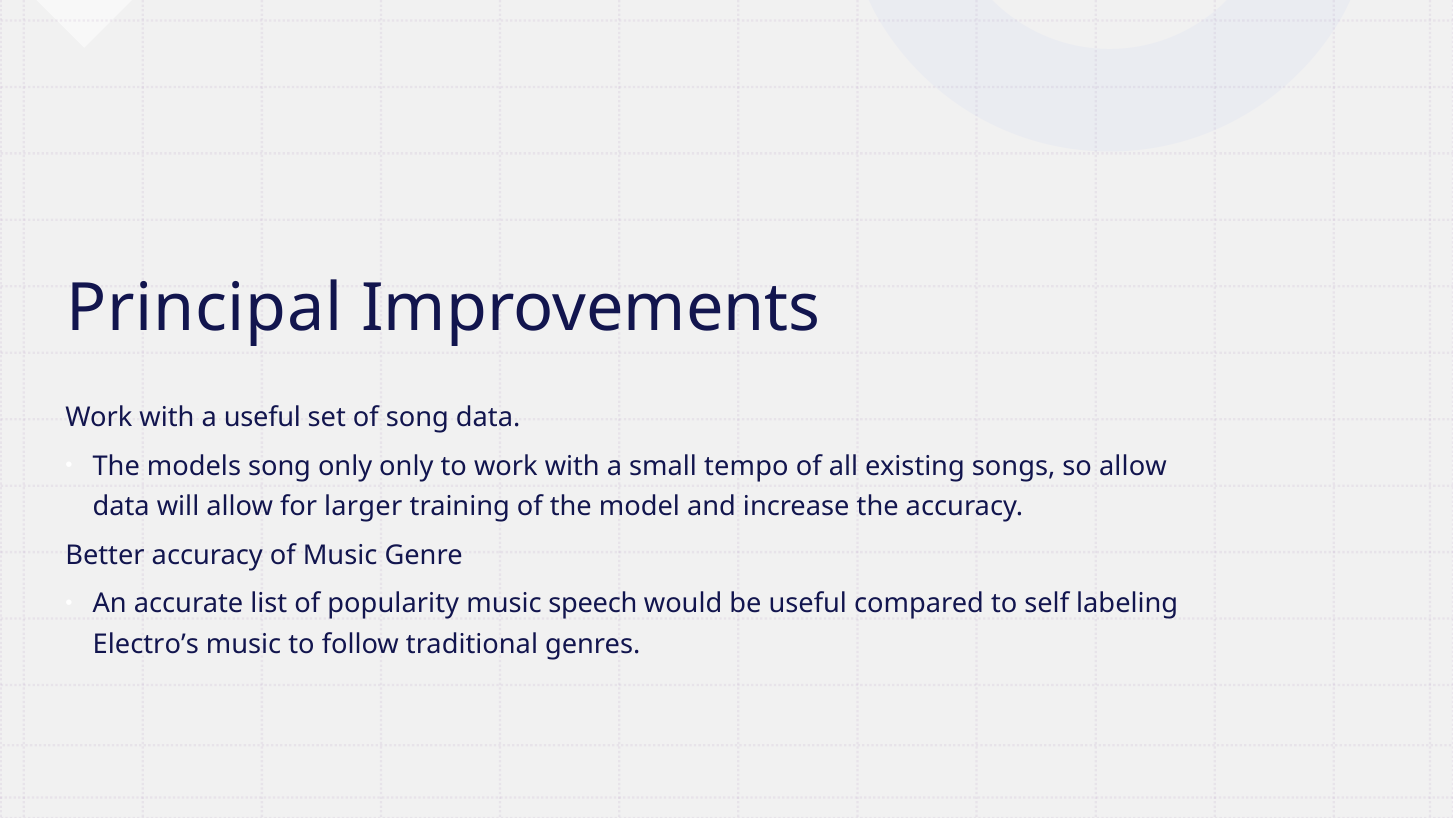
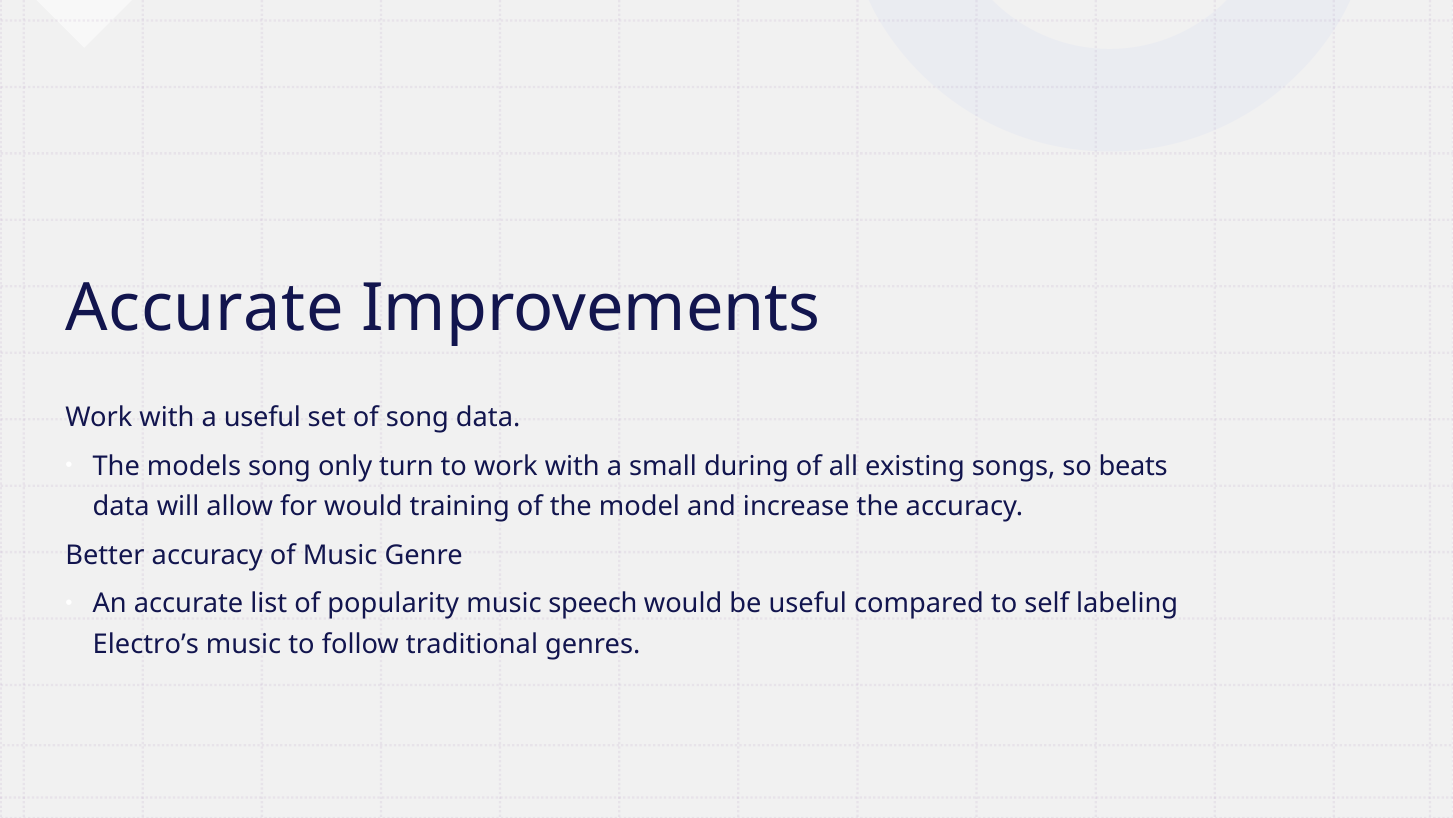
Principal: Principal -> Accurate (205, 309)
only only: only -> turn (406, 466)
tempo: tempo -> during (747, 466)
so allow: allow -> beats (1133, 466)
for larger: larger -> would (363, 506)
